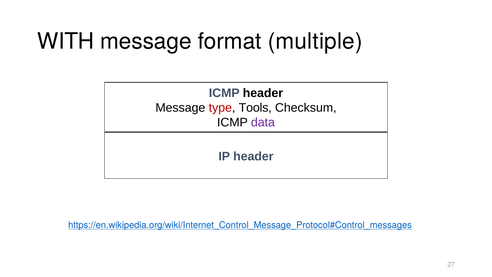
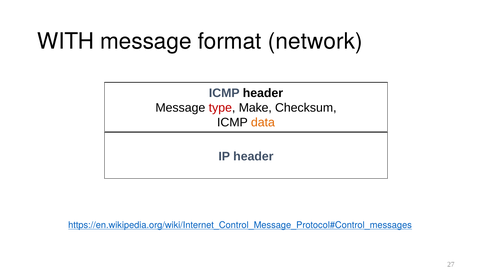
multiple: multiple -> network (315, 41)
Tools: Tools -> Make (255, 108)
data colour: purple -> orange (263, 122)
